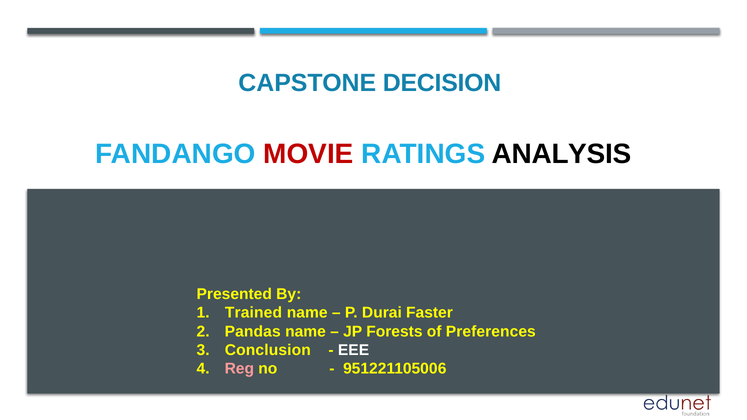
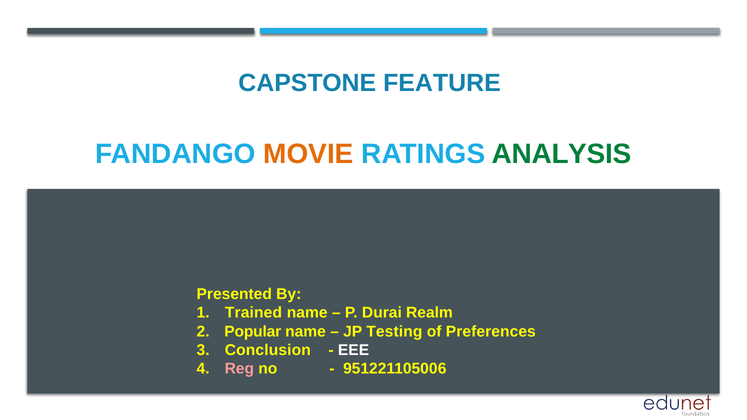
DECISION: DECISION -> FEATURE (442, 83)
MOVIE colour: red -> orange (308, 154)
ANALYSIS colour: black -> green (562, 154)
Faster: Faster -> Realm (429, 313)
Pandas: Pandas -> Popular (253, 332)
Forests: Forests -> Testing (394, 332)
